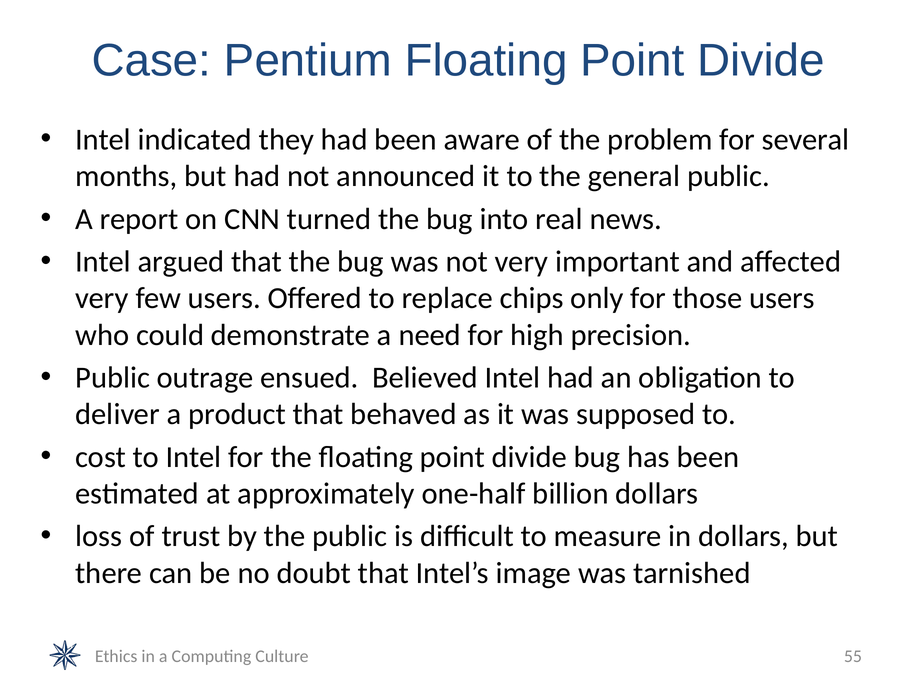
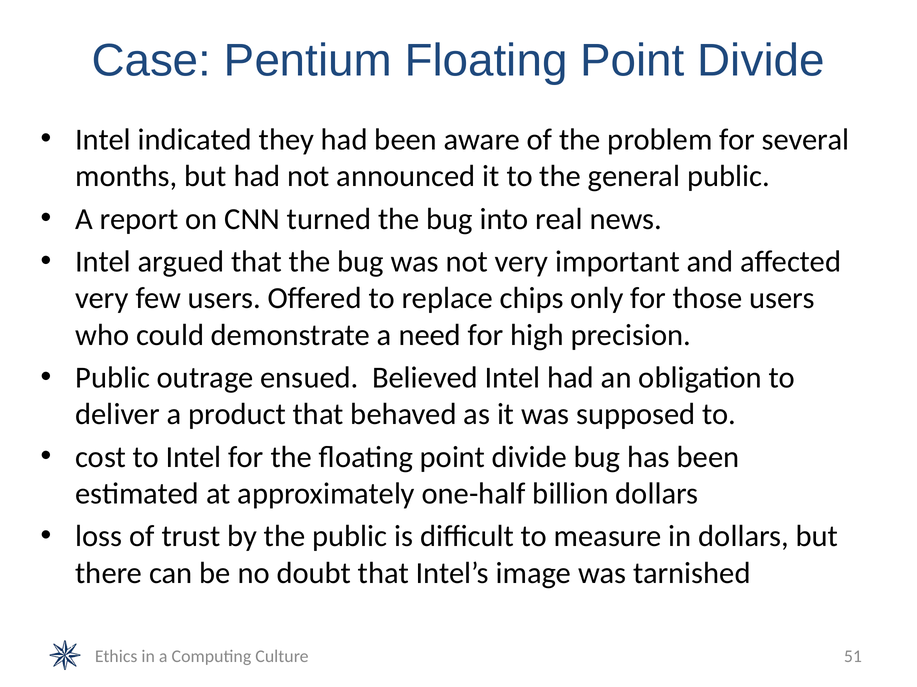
55: 55 -> 51 (853, 657)
